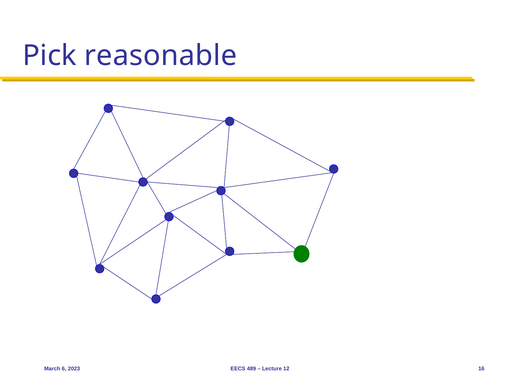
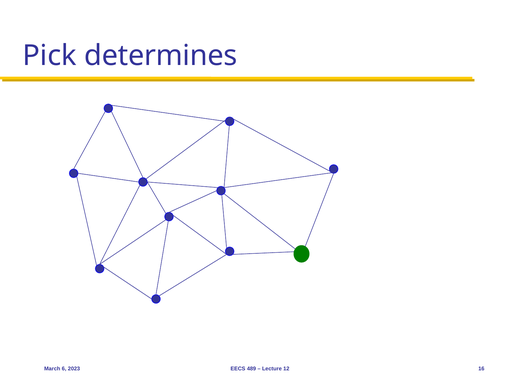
reasonable: reasonable -> determines (161, 56)
